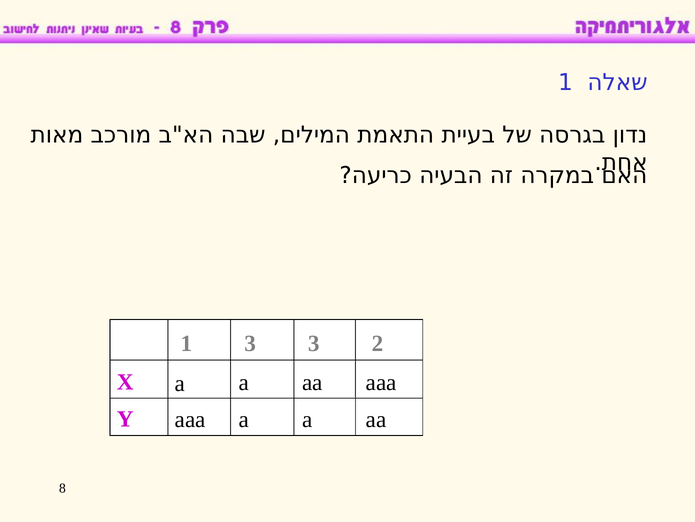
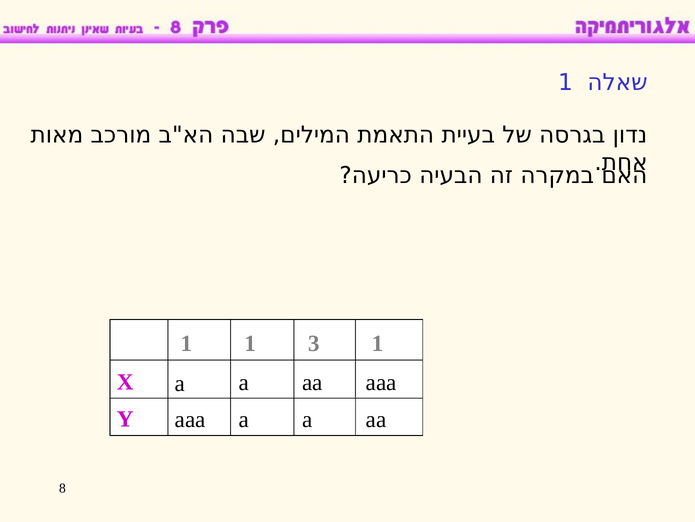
1 3: 3 -> 1 (250, 343)
3 2: 2 -> 1 (377, 343)
